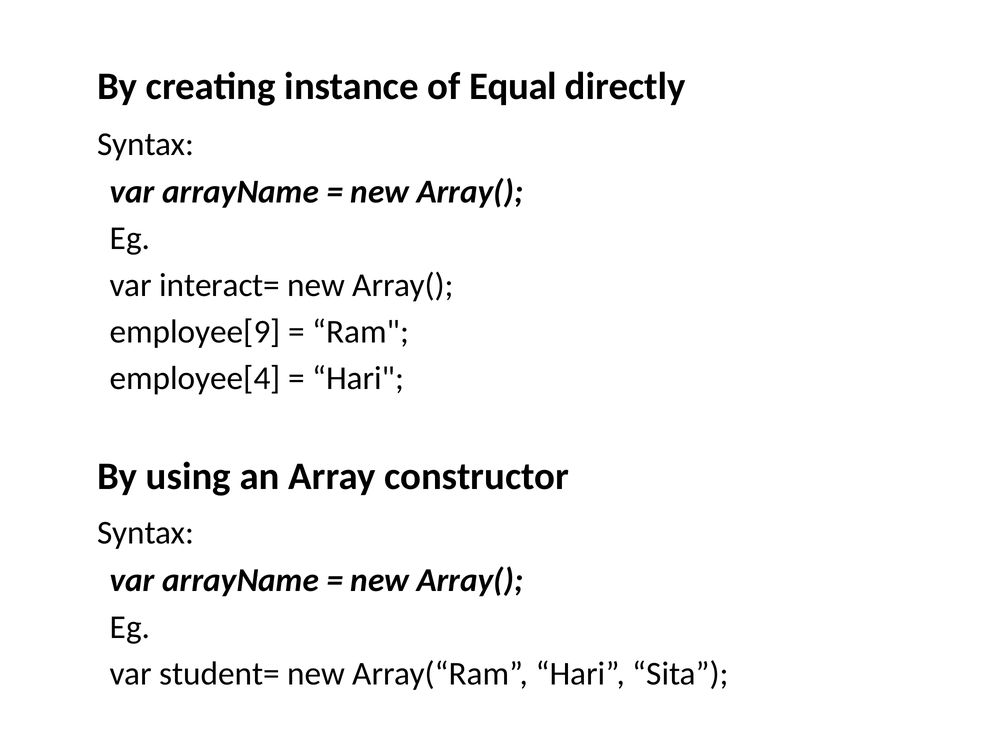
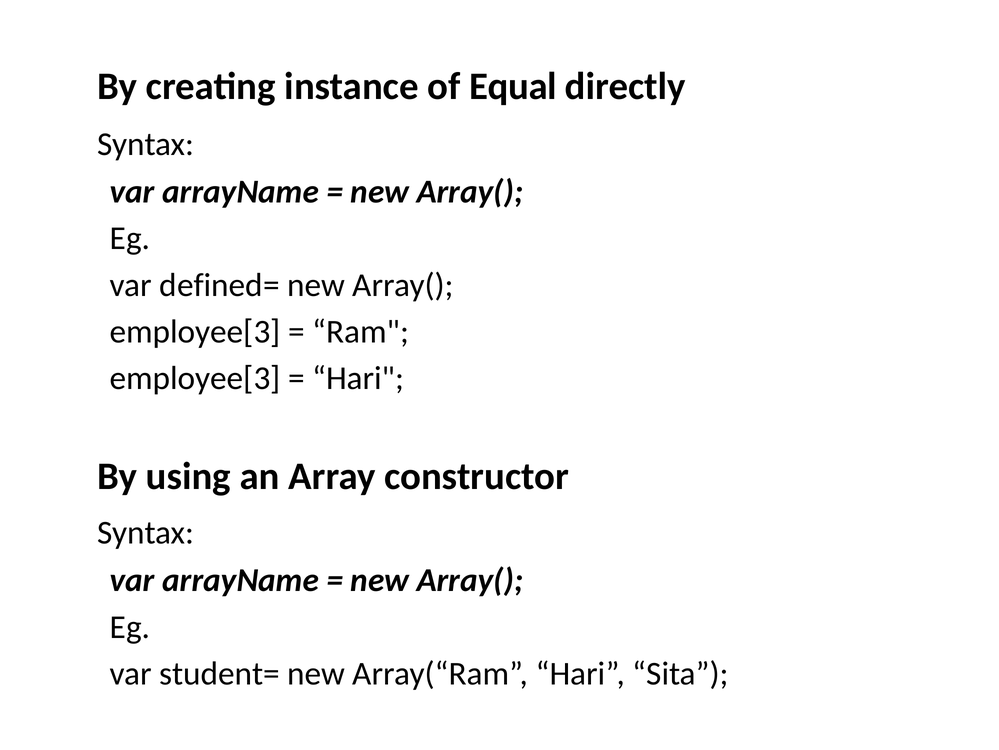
interact=: interact= -> defined= (220, 285)
employee[9: employee[9 -> employee[3 (195, 331)
employee[4: employee[4 -> employee[3 (195, 378)
